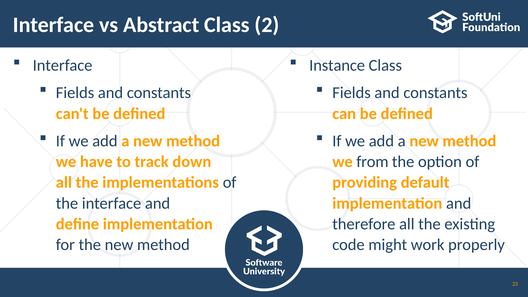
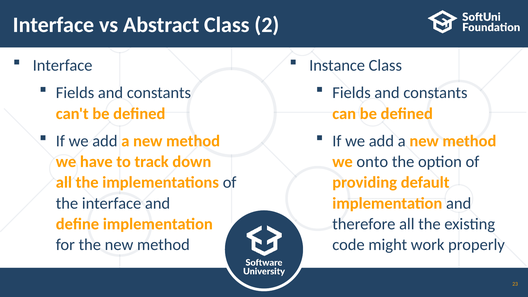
from: from -> onto (372, 162)
